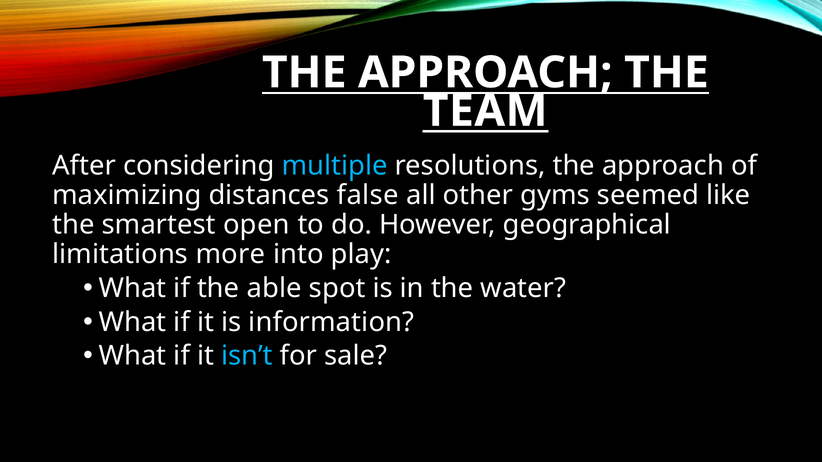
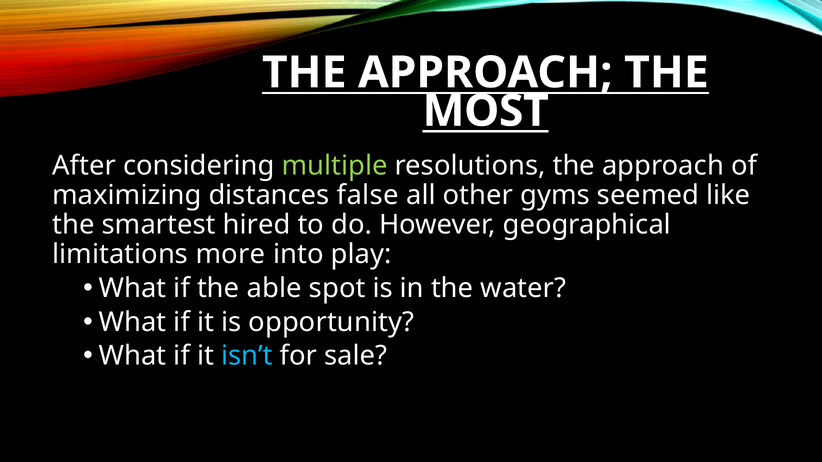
TEAM: TEAM -> MOST (486, 111)
multiple colour: light blue -> light green (335, 166)
open: open -> hired (257, 225)
information: information -> opportunity (331, 322)
